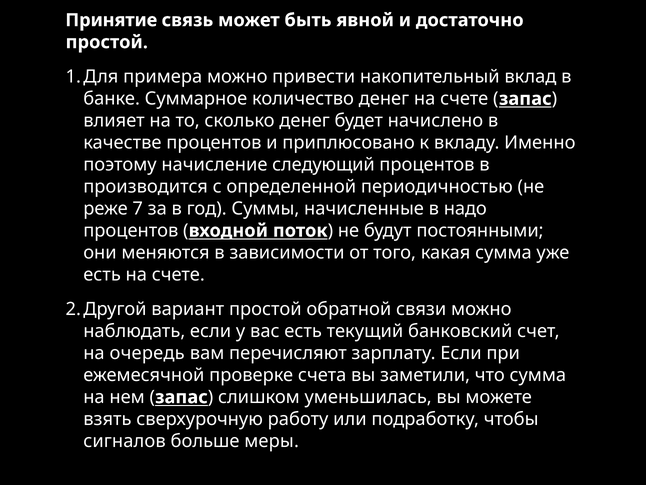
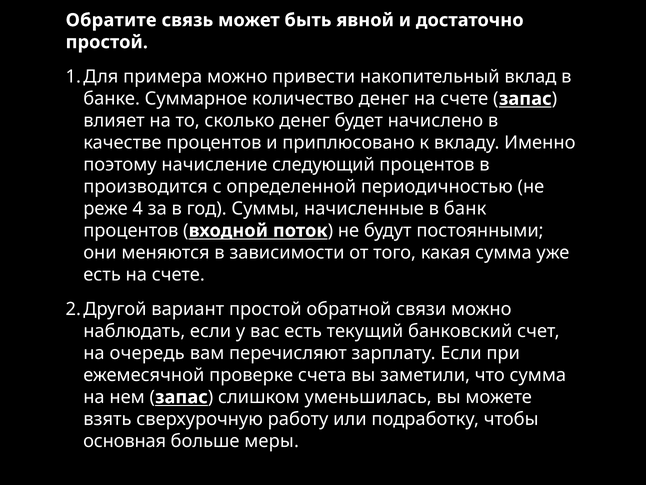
Принятие: Принятие -> Обратите (111, 20)
7: 7 -> 4 (138, 208)
надо: надо -> банк (465, 208)
сигналов: сигналов -> основная (125, 441)
